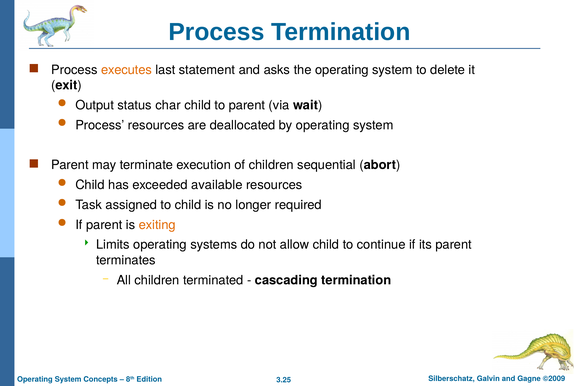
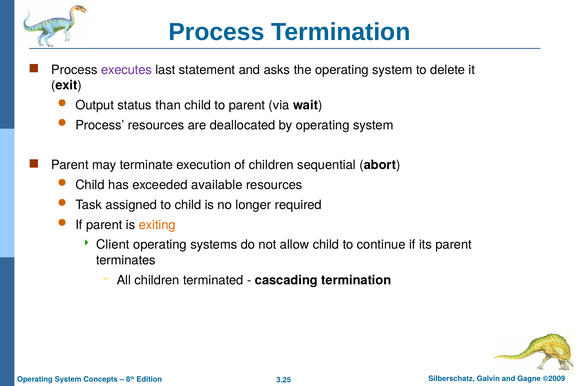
executes colour: orange -> purple (127, 70)
char: char -> than (168, 105)
Limits: Limits -> Client (113, 245)
